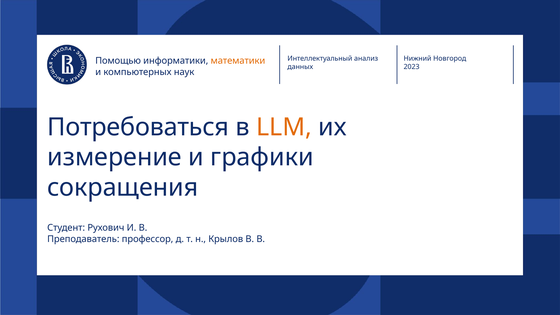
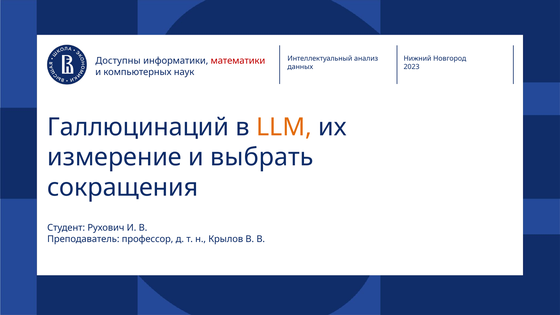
Помощью: Помощью -> Доступны (118, 61)
математики colour: orange -> red (238, 61)
Потребоваться: Потребоваться -> Галлюцинаций (138, 127)
графики: графики -> выбрать (262, 157)
